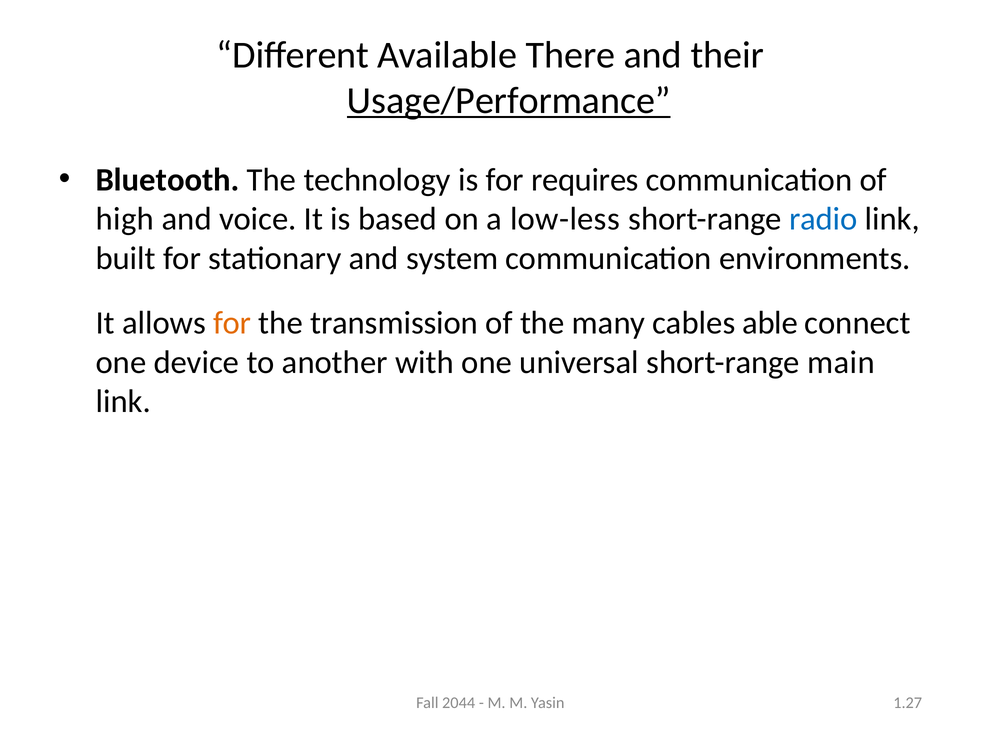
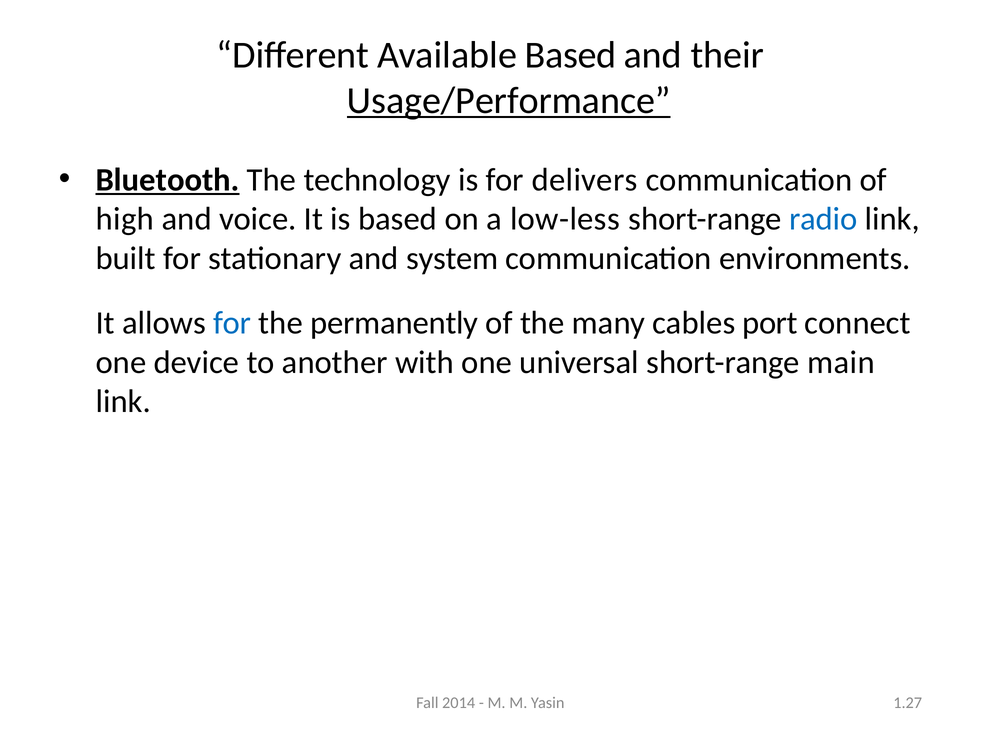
Available There: There -> Based (571, 55)
Bluetooth underline: none -> present (168, 180)
requires: requires -> delivers (585, 180)
for colour: orange -> blue (232, 323)
transmission: transmission -> permanently (394, 323)
able: able -> port (770, 323)
2044: 2044 -> 2014 (459, 703)
